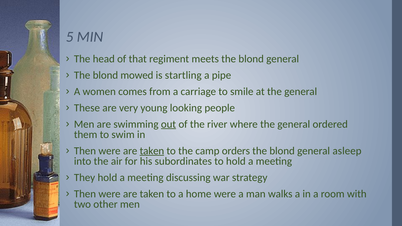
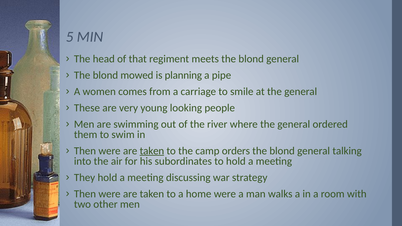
startling: startling -> planning (183, 75)
out underline: present -> none (168, 124)
asleep: asleep -> talking (347, 151)
